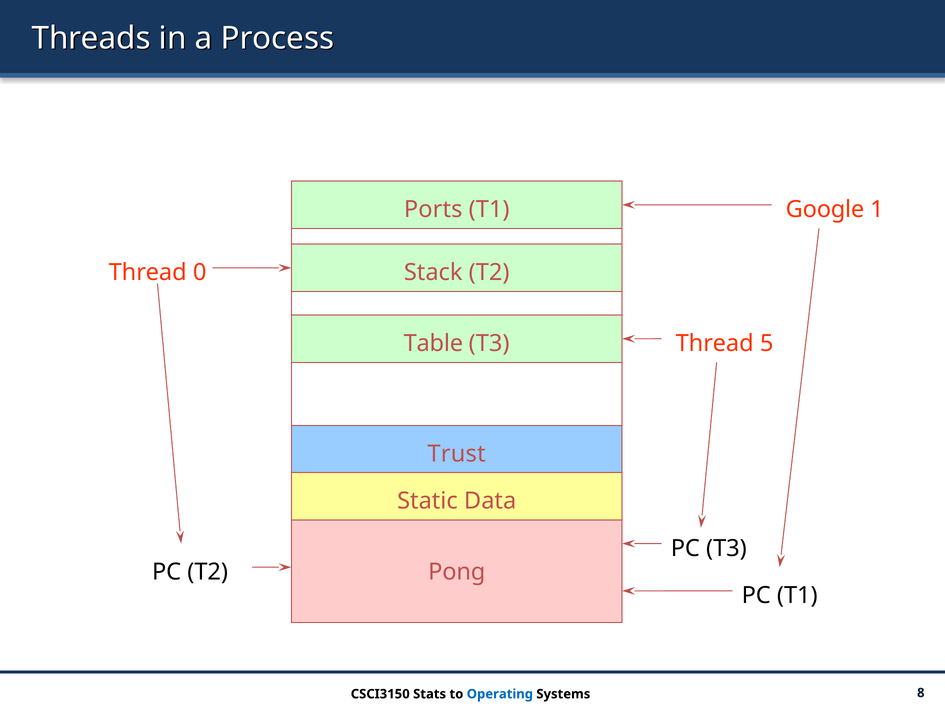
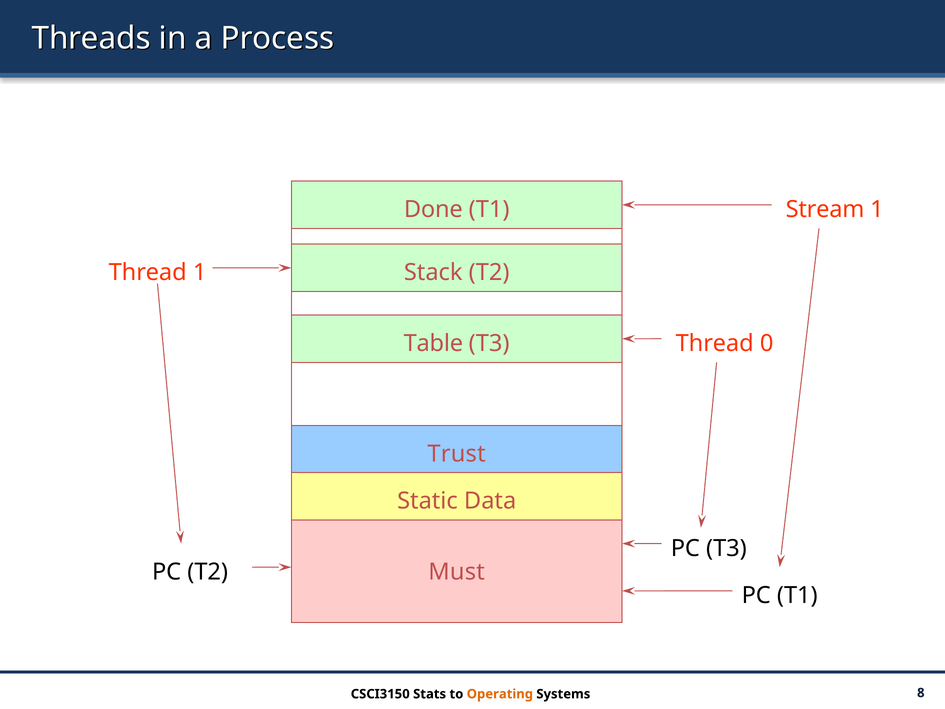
Ports: Ports -> Done (433, 209)
Google: Google -> Stream (825, 209)
Thread 0: 0 -> 1 (200, 272)
5: 5 -> 0 (767, 343)
Pong: Pong -> Must (457, 572)
Operating colour: blue -> orange (500, 694)
